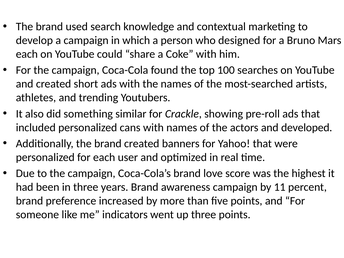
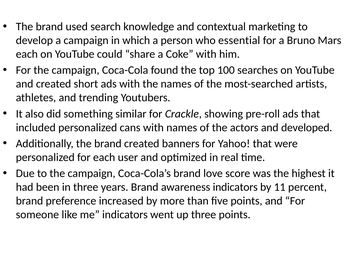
designed: designed -> essential (239, 40)
awareness campaign: campaign -> indicators (235, 187)
